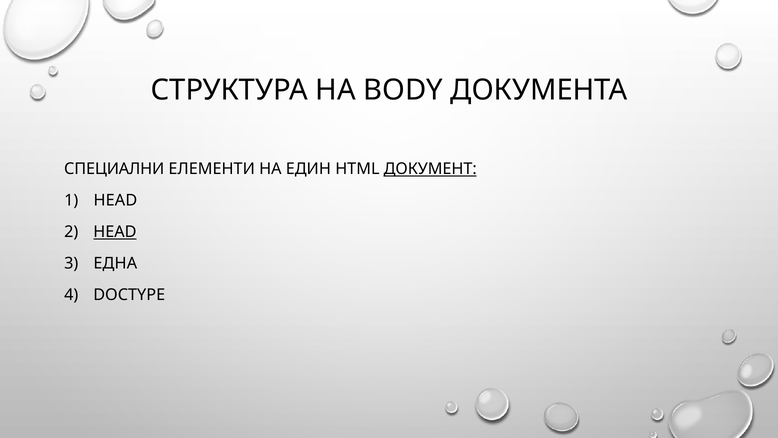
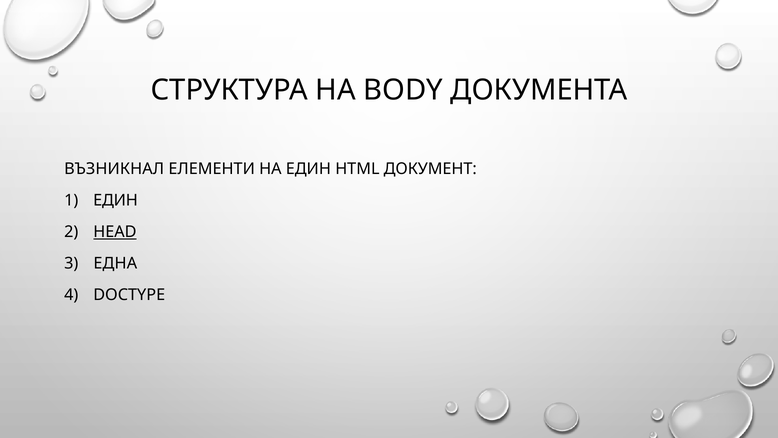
СПЕЦИАЛНИ: СПЕЦИАЛНИ -> ВЪЗНИКНАЛ (114, 169)
ДОКУМЕНТ underline: present -> none (430, 169)
HEAD: HEAD -> ЕДИН (116, 200)
